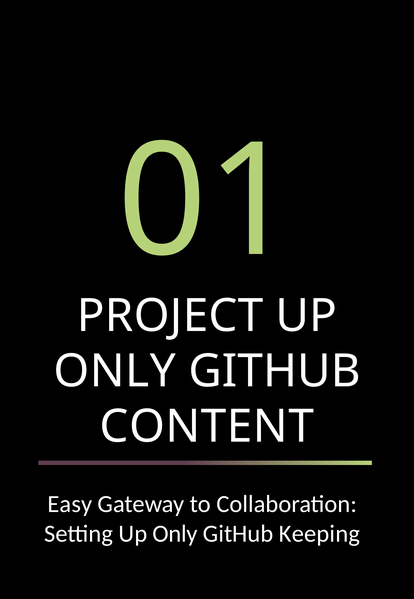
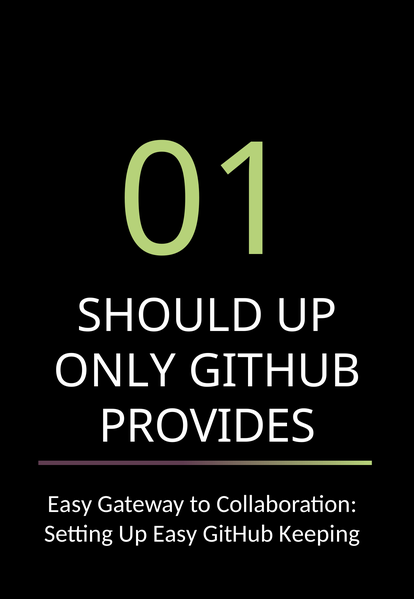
PROJECT: PROJECT -> SHOULD (170, 315)
CONTENT: CONTENT -> PROVIDES (207, 426)
Setting Up Only: Only -> Easy (175, 533)
